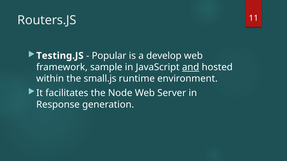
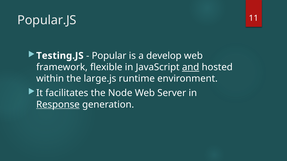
Routers.JS: Routers.JS -> Popular.JS (47, 20)
sample: sample -> flexible (106, 67)
small.js: small.js -> large.js (100, 79)
Response underline: none -> present (58, 105)
